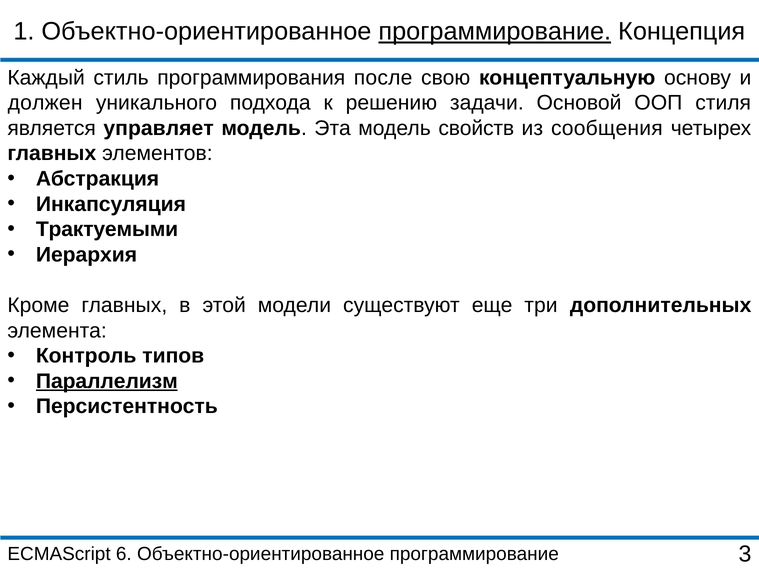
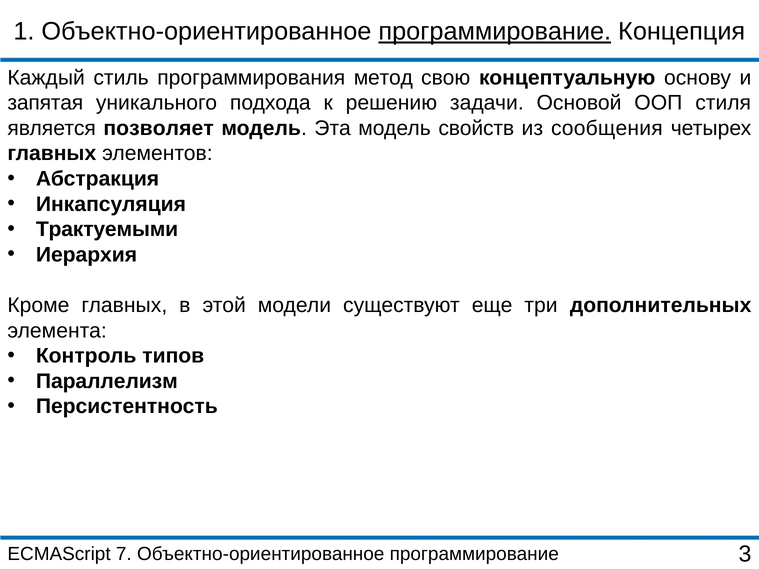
после: после -> метод (383, 78)
должен: должен -> запятая (45, 103)
управляет: управляет -> позволяет (159, 128)
Параллелизм underline: present -> none (107, 381)
6: 6 -> 7 (124, 554)
